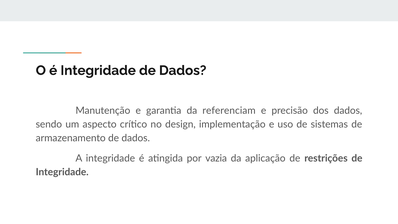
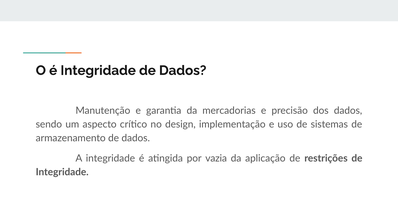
referenciam: referenciam -> mercadorias (229, 111)
